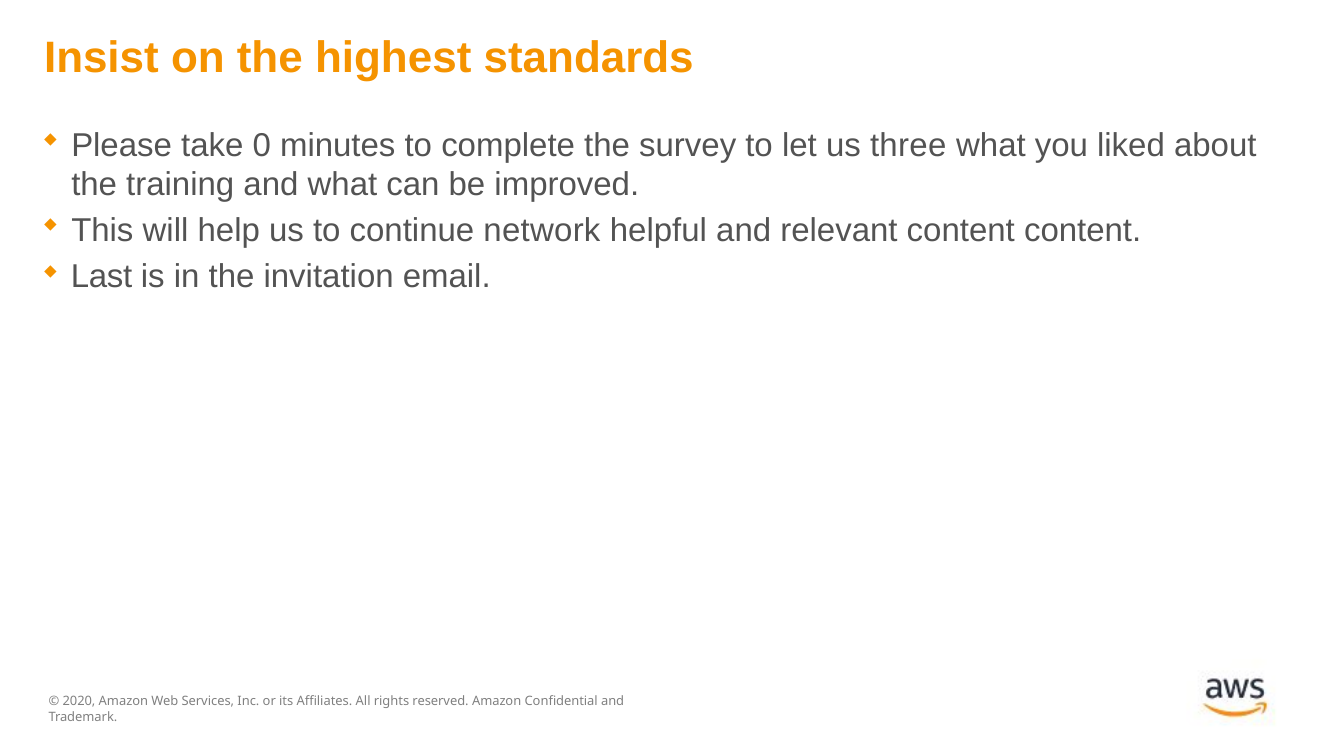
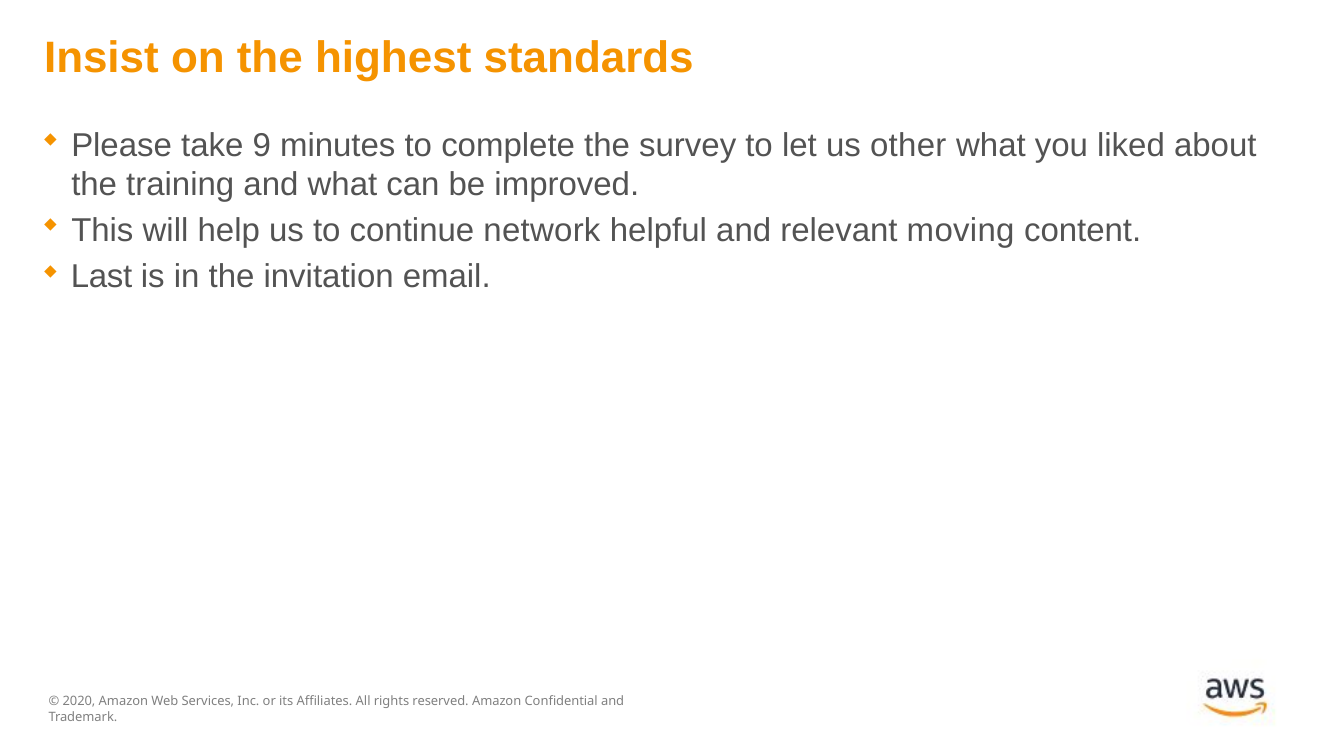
0: 0 -> 9 (262, 145)
three: three -> other (908, 145)
relevant content: content -> moving (961, 231)
